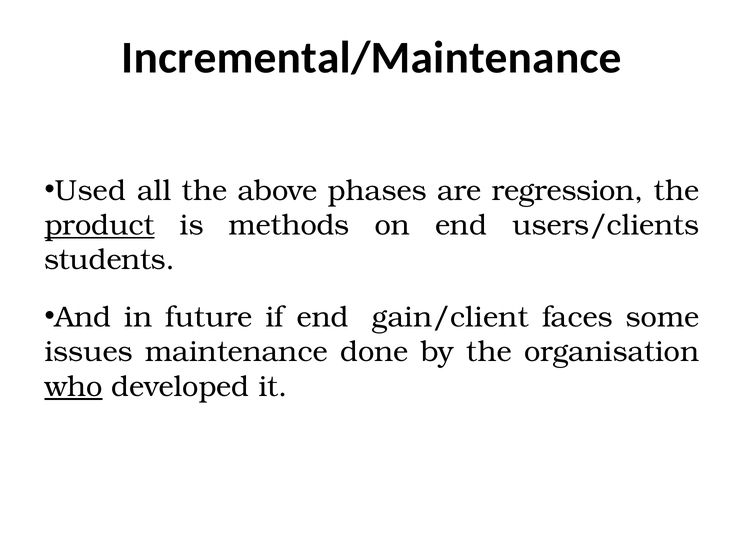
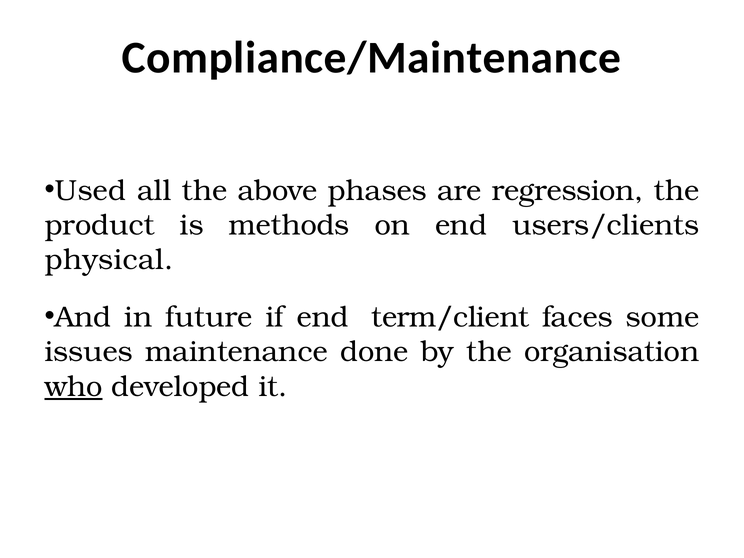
Incremental/Maintenance: Incremental/Maintenance -> Compliance/Maintenance (371, 58)
product underline: present -> none (100, 225)
students: students -> physical (109, 260)
gain/client: gain/client -> term/client (450, 317)
